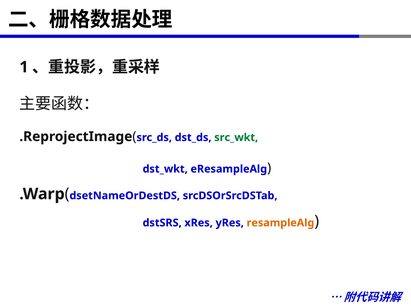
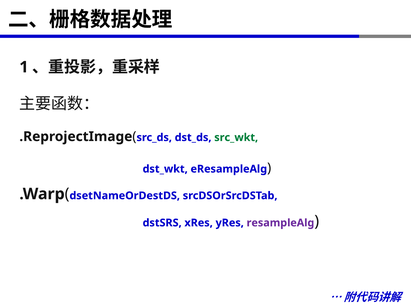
resampleAlg colour: orange -> purple (280, 223)
